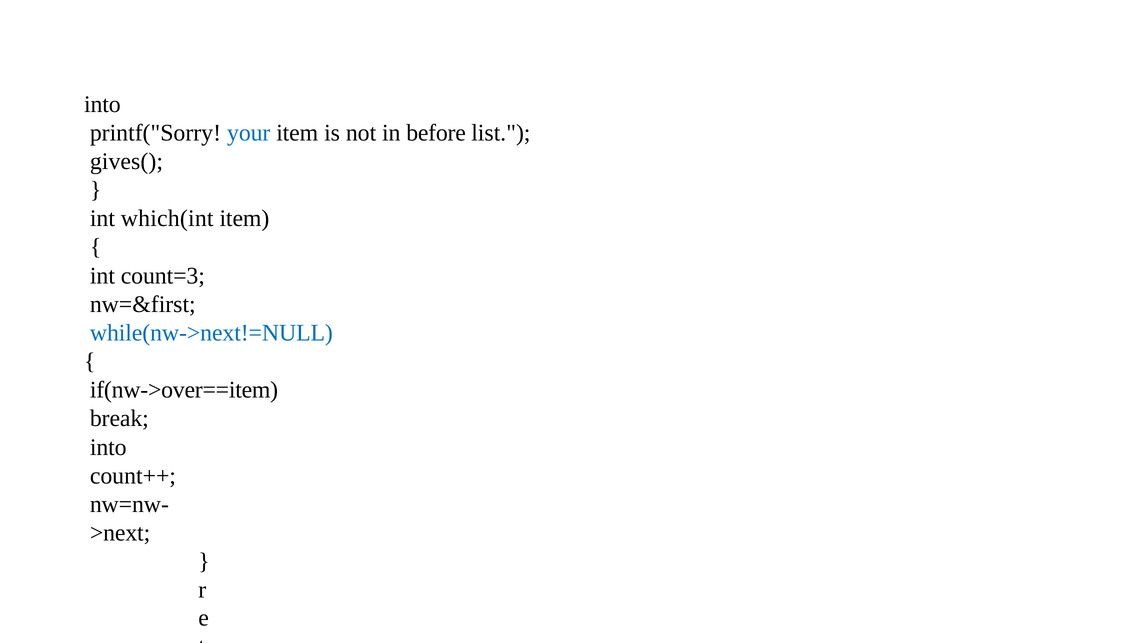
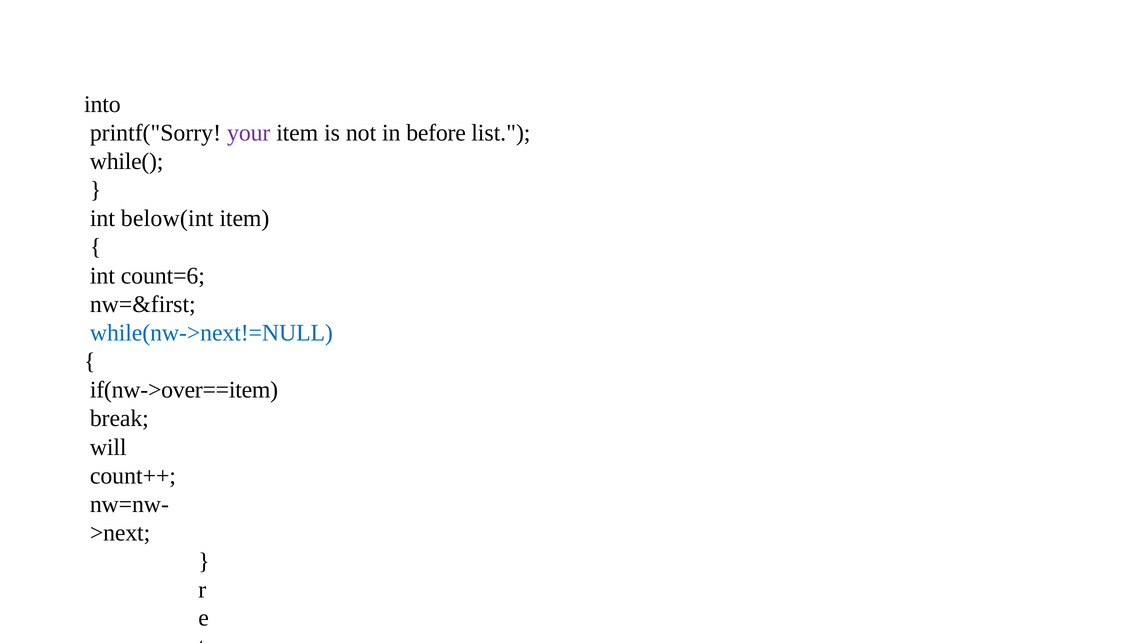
your colour: blue -> purple (249, 133)
gives(: gives( -> while( (127, 161)
which(int: which(int -> below(int (167, 218)
count=3: count=3 -> count=6 (163, 276)
into: into -> will (108, 447)
